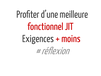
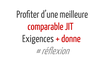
fonctionnel: fonctionnel -> comparable (45, 26)
moins: moins -> donne (71, 39)
